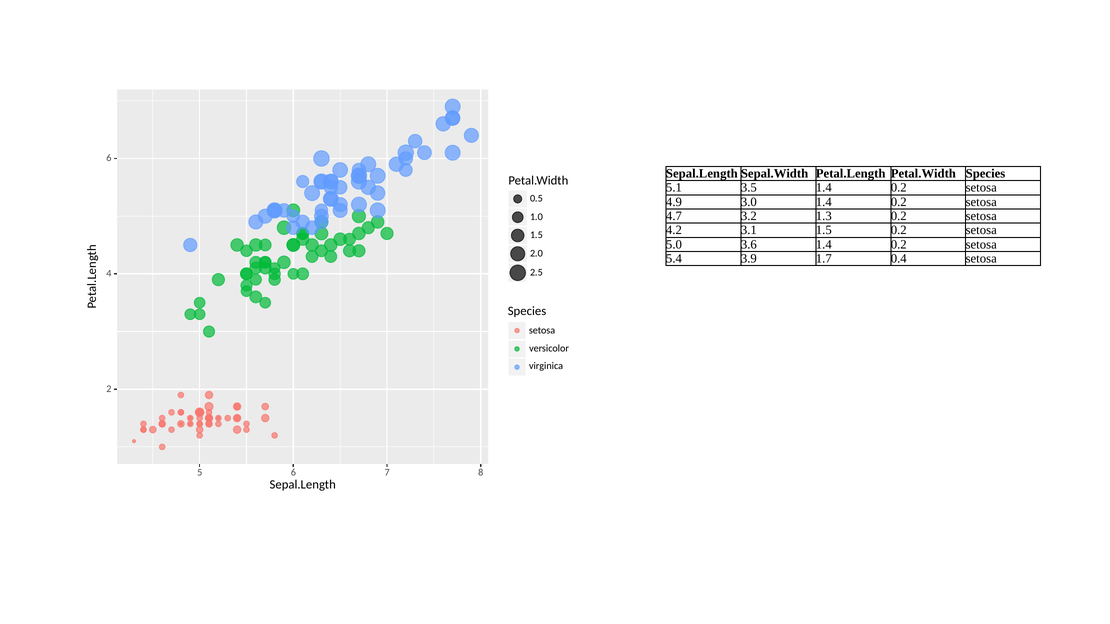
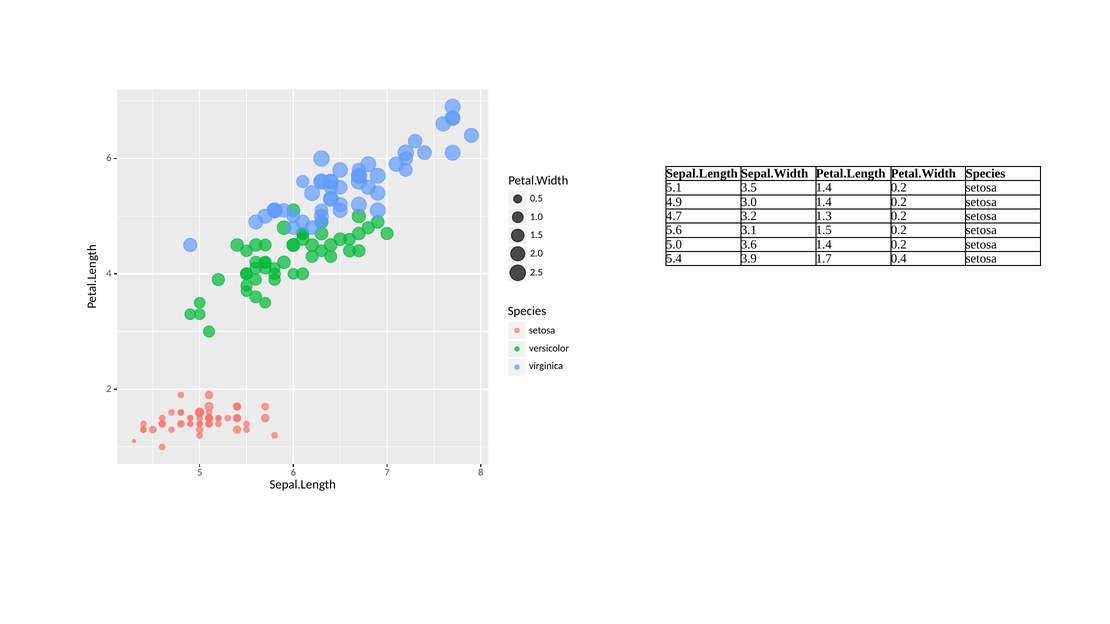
4.2: 4.2 -> 5.6 (674, 230)
